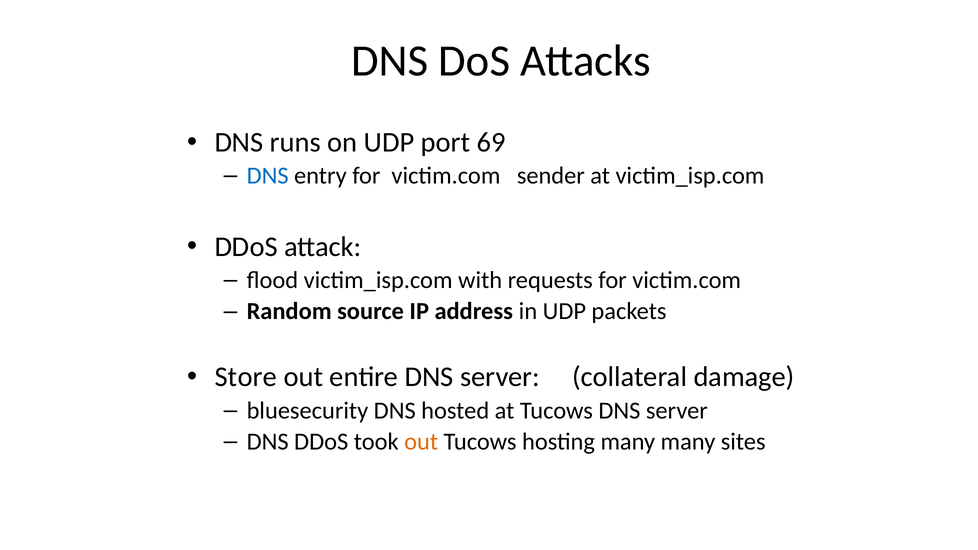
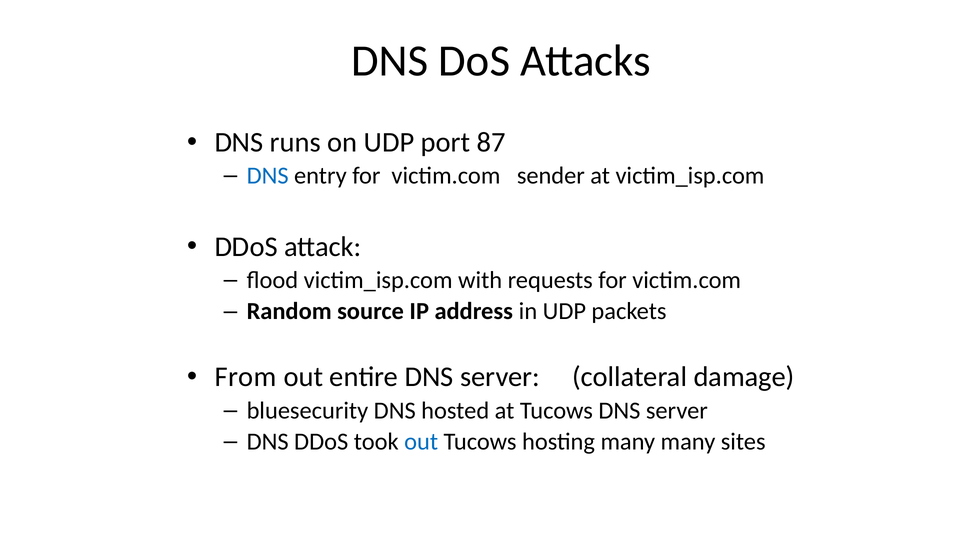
69: 69 -> 87 (491, 142)
Store: Store -> From (246, 377)
out colour: orange -> blue (421, 442)
